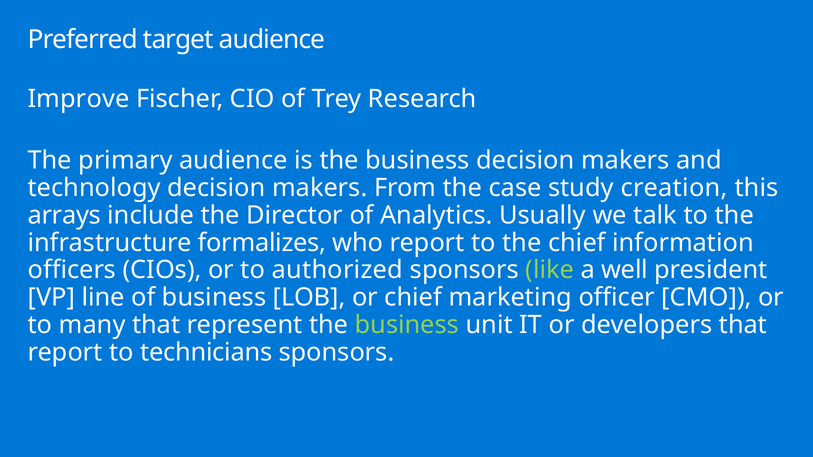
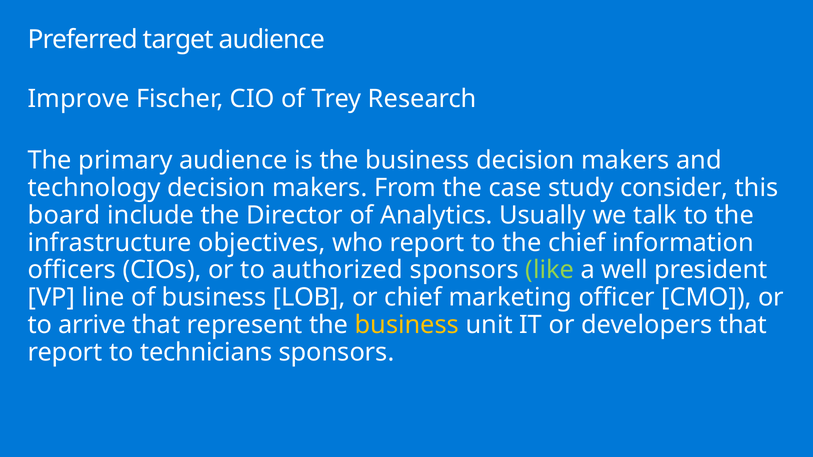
creation: creation -> consider (674, 188)
arrays: arrays -> board (64, 215)
formalizes: formalizes -> objectives (262, 243)
many: many -> arrive (92, 325)
business colour: light green -> yellow (407, 325)
